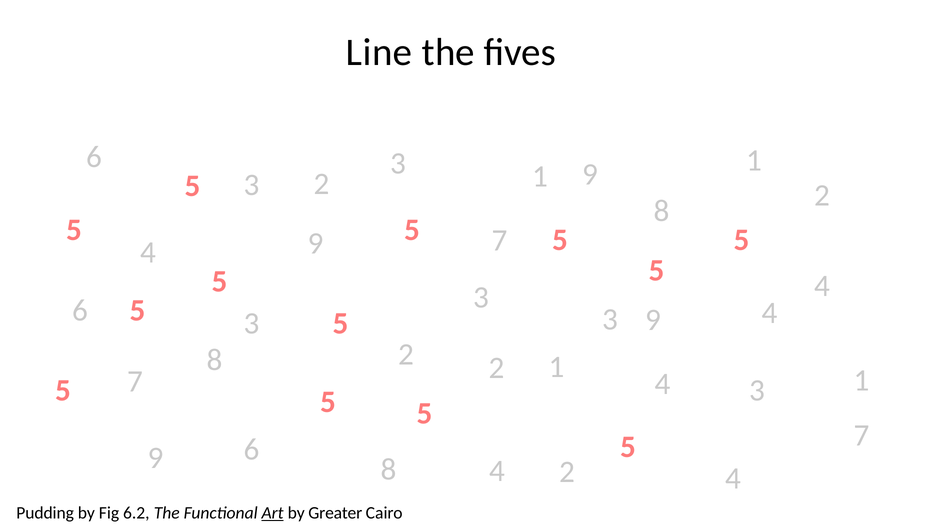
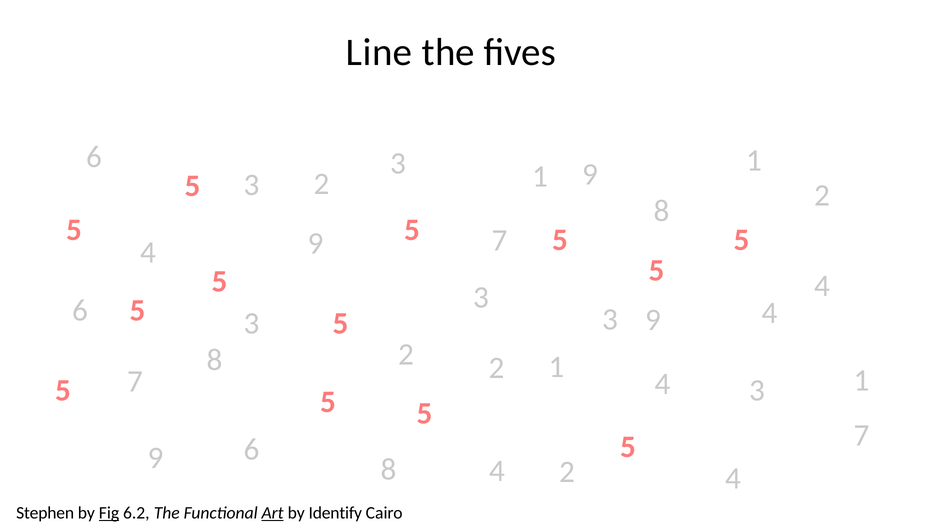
Pudding: Pudding -> Stephen (45, 513)
Fig underline: none -> present (109, 513)
Greater: Greater -> Identify (335, 513)
